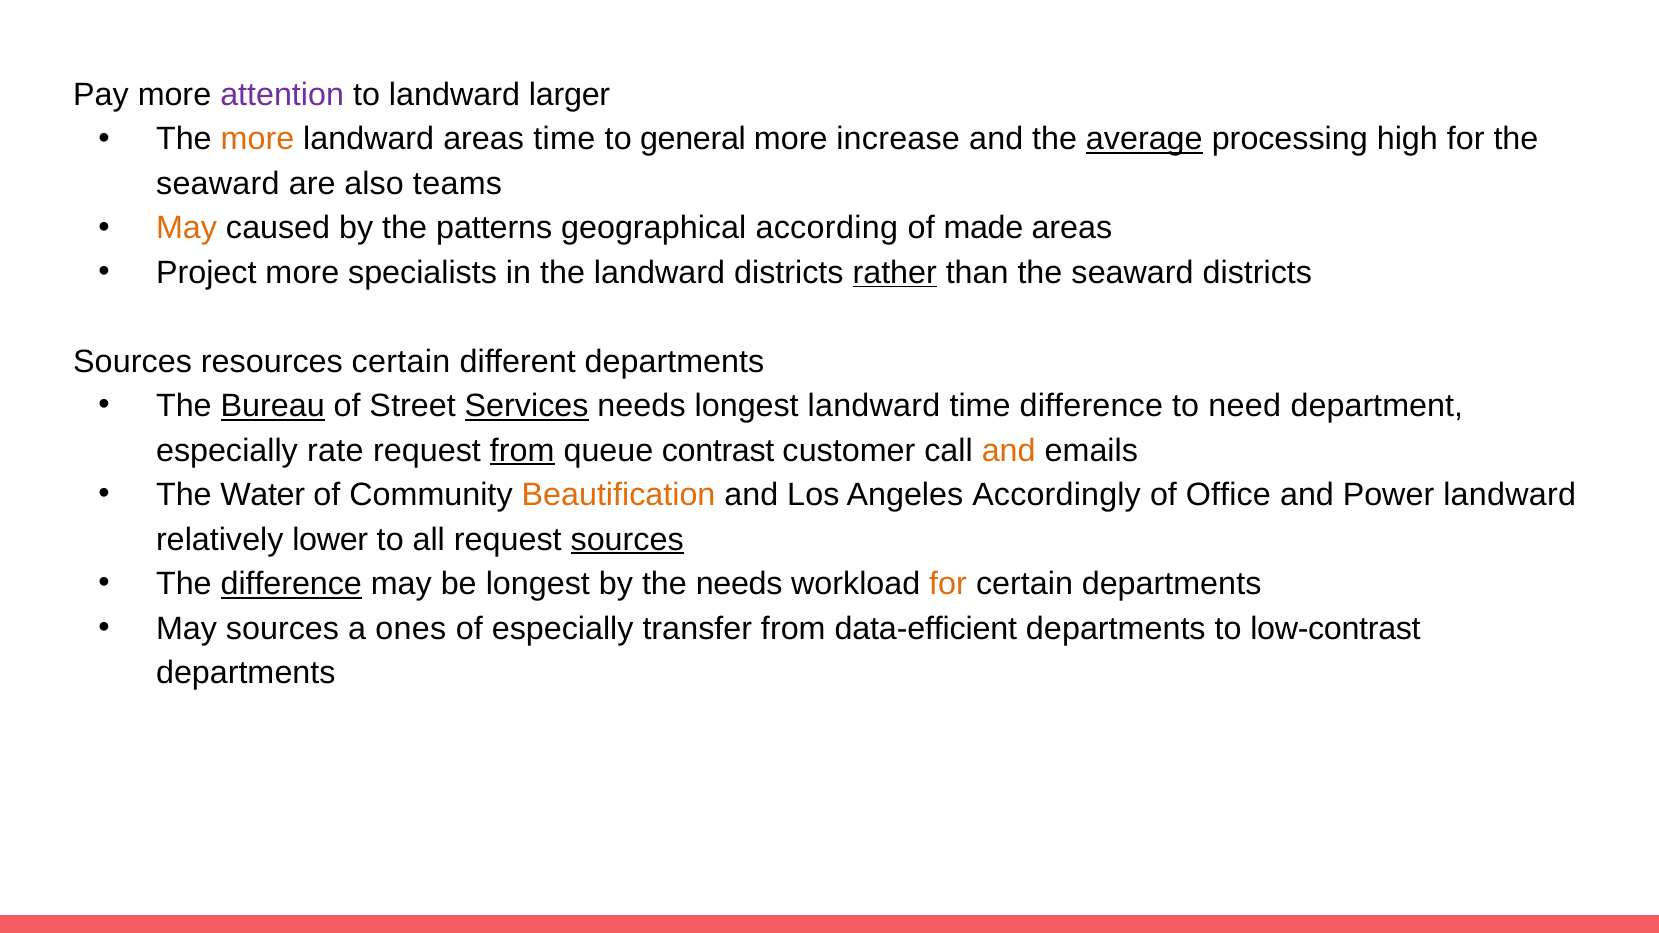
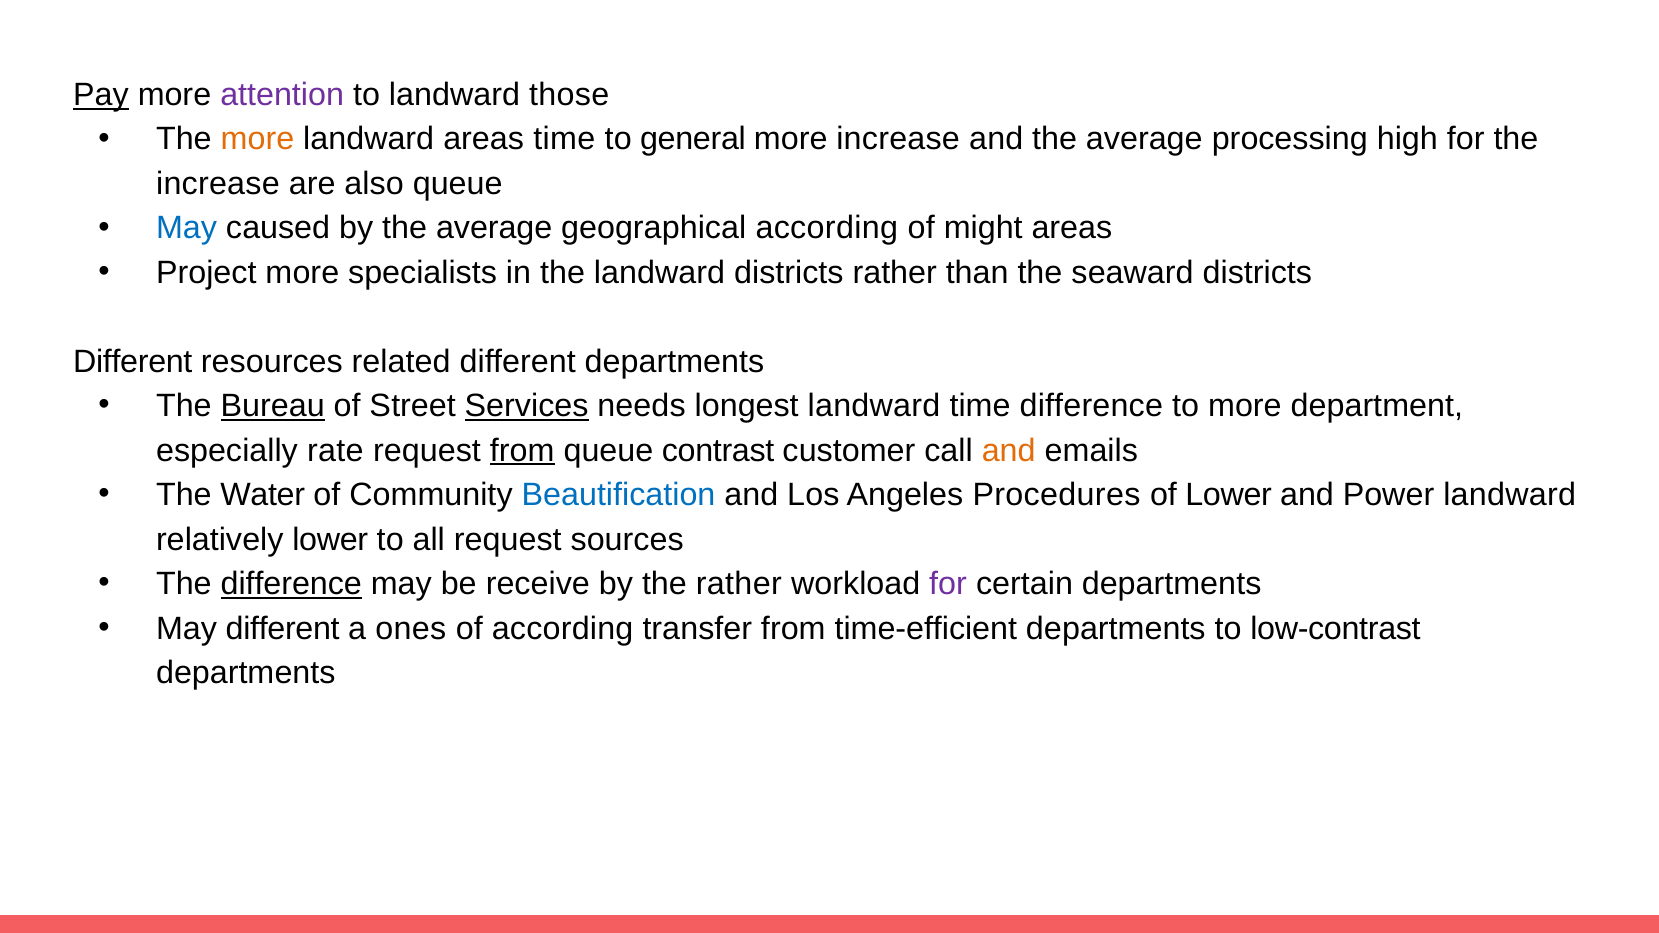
Pay underline: none -> present (101, 95)
larger: larger -> those (569, 95)
average underline: present -> none (1144, 139)
seaward: seaward -> increase (218, 184)
also teams: teams -> queue (458, 184)
May colour: orange -> blue (187, 228)
by the patterns: patterns -> average (494, 228)
made: made -> might (983, 228)
rather underline: present -> none (895, 273)
Sources: Sources -> Different (133, 362)
resources certain: certain -> related (401, 362)
to need: need -> more (1245, 406)
Beautification colour: orange -> blue (619, 495)
Accordingly: Accordingly -> Procedures (1056, 495)
of Office: Office -> Lower (1229, 495)
sources underline: present -> none (627, 540)
be longest: longest -> receive (538, 584)
the needs: needs -> rather (739, 584)
for colour: orange -> purple (948, 584)
May sources: sources -> different (283, 629)
of especially: especially -> according (563, 629)
data-efficient: data-efficient -> time-efficient (926, 629)
